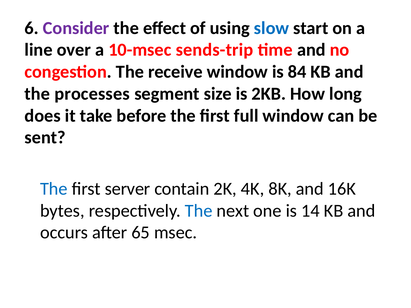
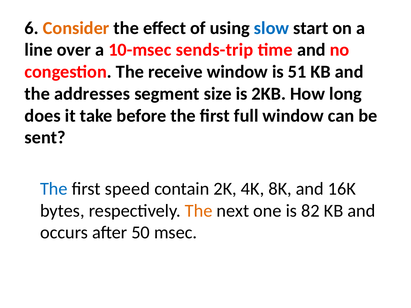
Consider colour: purple -> orange (76, 28)
84: 84 -> 51 (297, 72)
processes: processes -> addresses (92, 94)
server: server -> speed (127, 189)
The colour: blue -> orange (199, 211)
14: 14 -> 82 (310, 211)
65: 65 -> 50 (141, 233)
